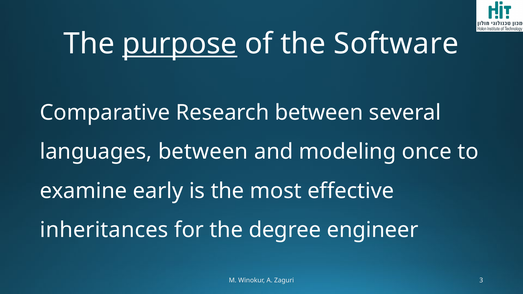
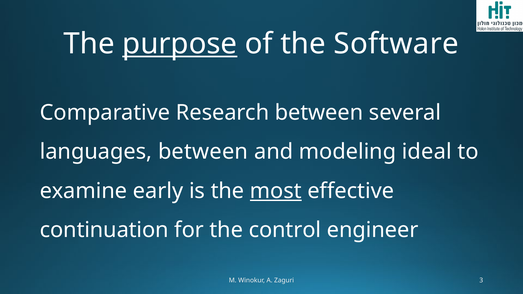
once: once -> ideal (427, 152)
most underline: none -> present (276, 191)
inheritances: inheritances -> continuation (104, 230)
degree: degree -> control (285, 230)
